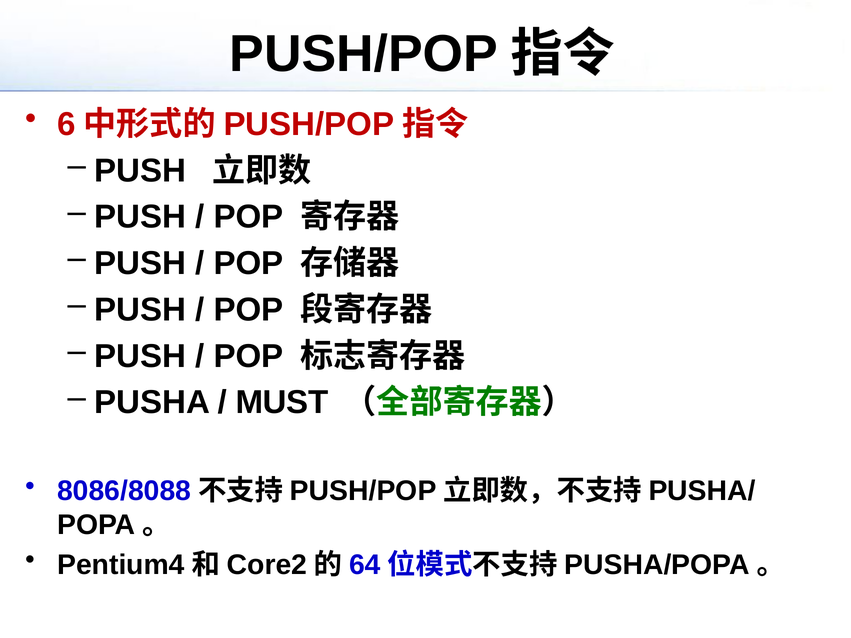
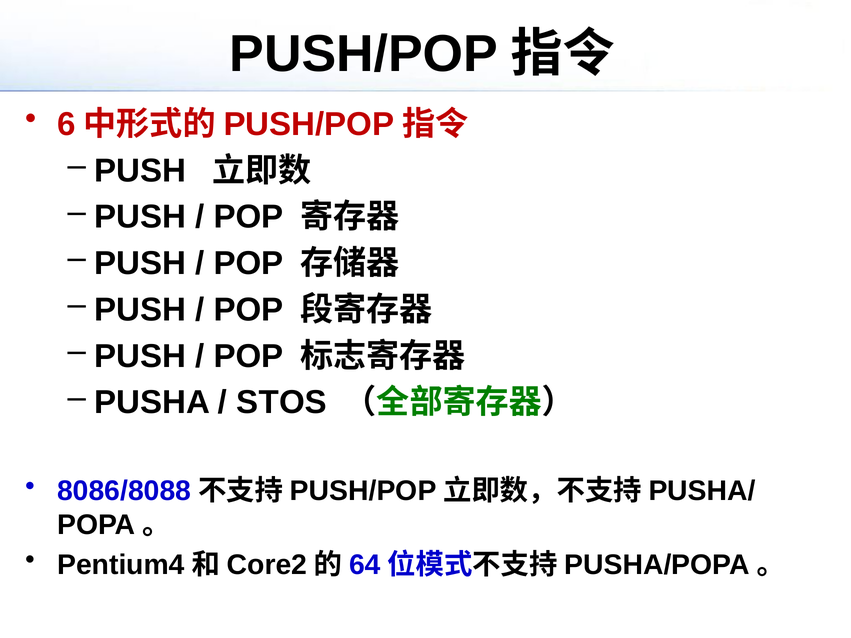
MUST: MUST -> STOS (282, 403)
